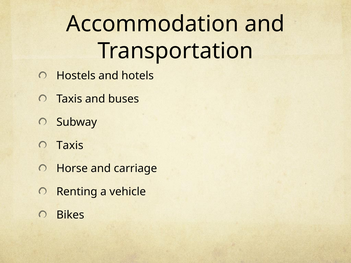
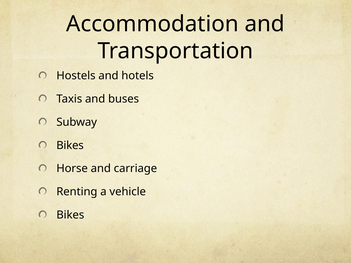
Taxis: Taxis -> Bikes (70, 145)
